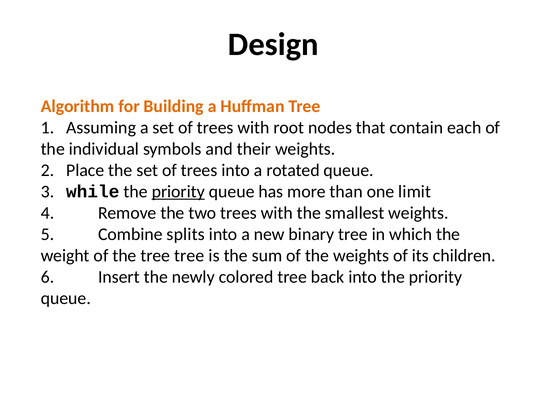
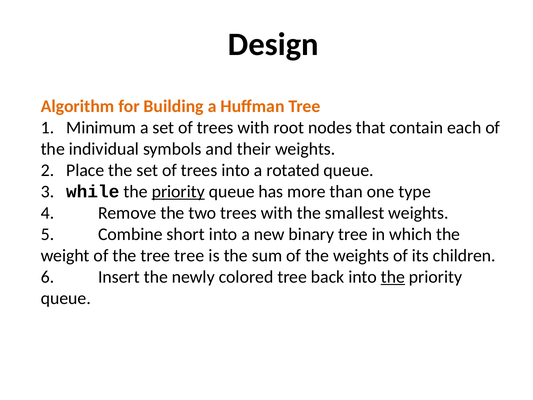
Assuming: Assuming -> Minimum (101, 127)
limit: limit -> type (415, 191)
splits: splits -> short (186, 234)
the underline: none -> present (393, 277)
